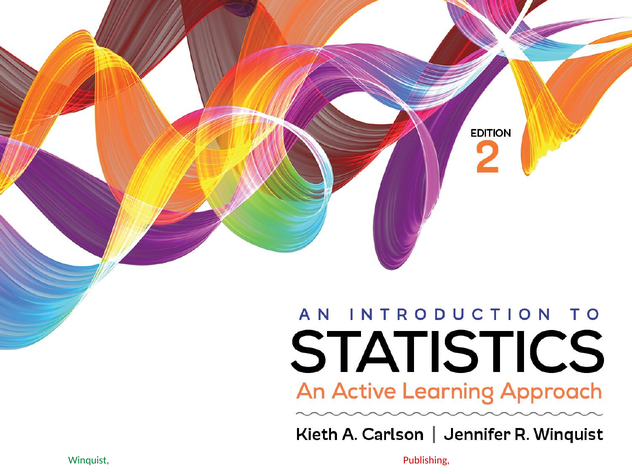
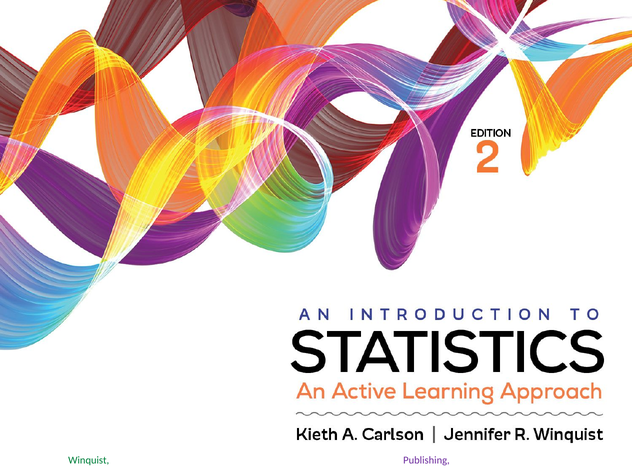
Publishing colour: red -> purple (426, 460)
